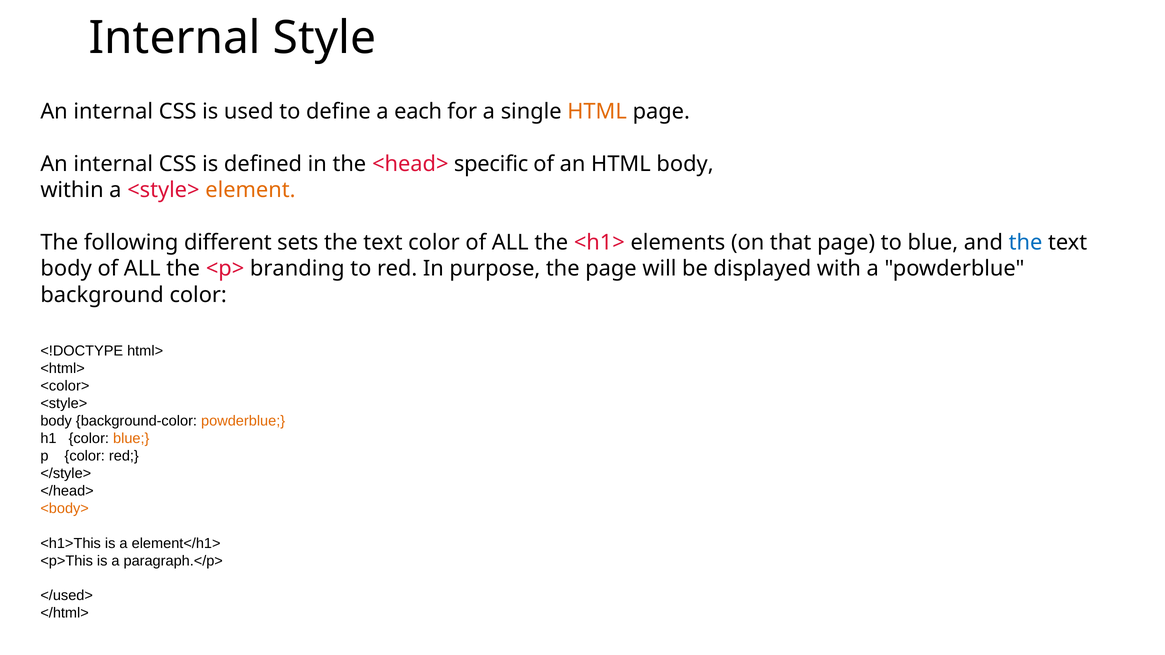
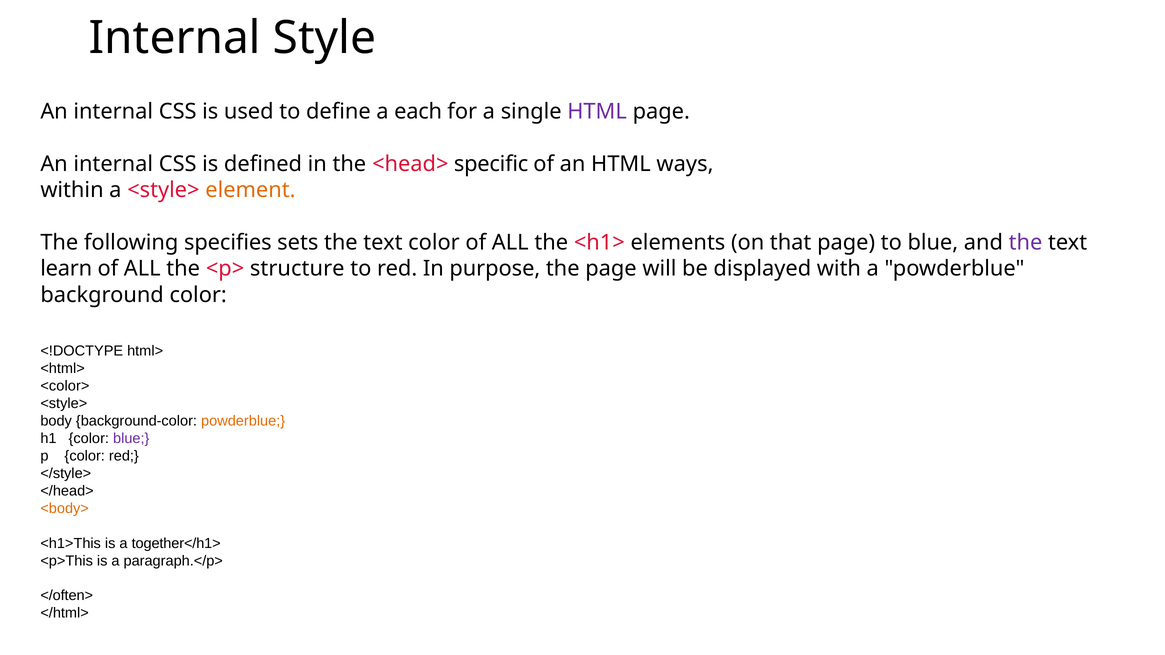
HTML colour: orange -> purple (597, 112)
HTML body: body -> ways (685, 164)
different: different -> specifies (228, 243)
the colour: blue -> purple (1026, 243)
body: body -> learn (66, 269)
branding: branding -> structure (297, 269)
blue colour: orange -> purple (131, 439)
element</h1>: element</h1> -> together</h1> (176, 543)
</used>: </used> -> </often> (67, 596)
